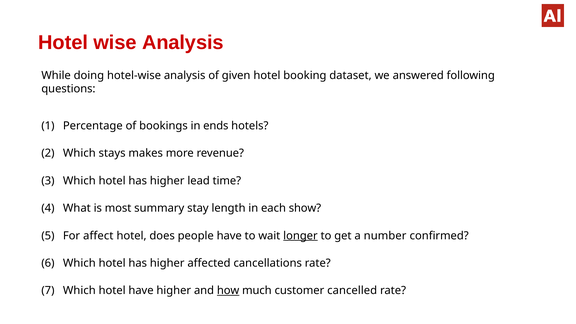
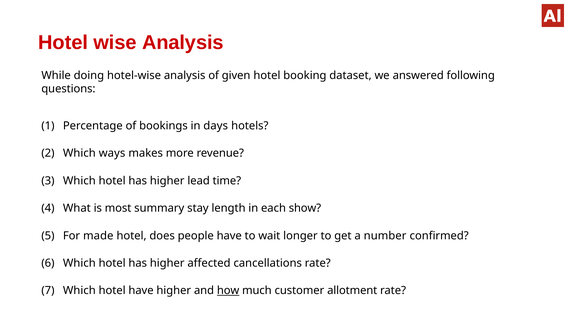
ends: ends -> days (216, 126)
stays: stays -> ways (112, 153)
affect: affect -> made (98, 236)
longer underline: present -> none (300, 236)
cancelled: cancelled -> allotment (352, 291)
